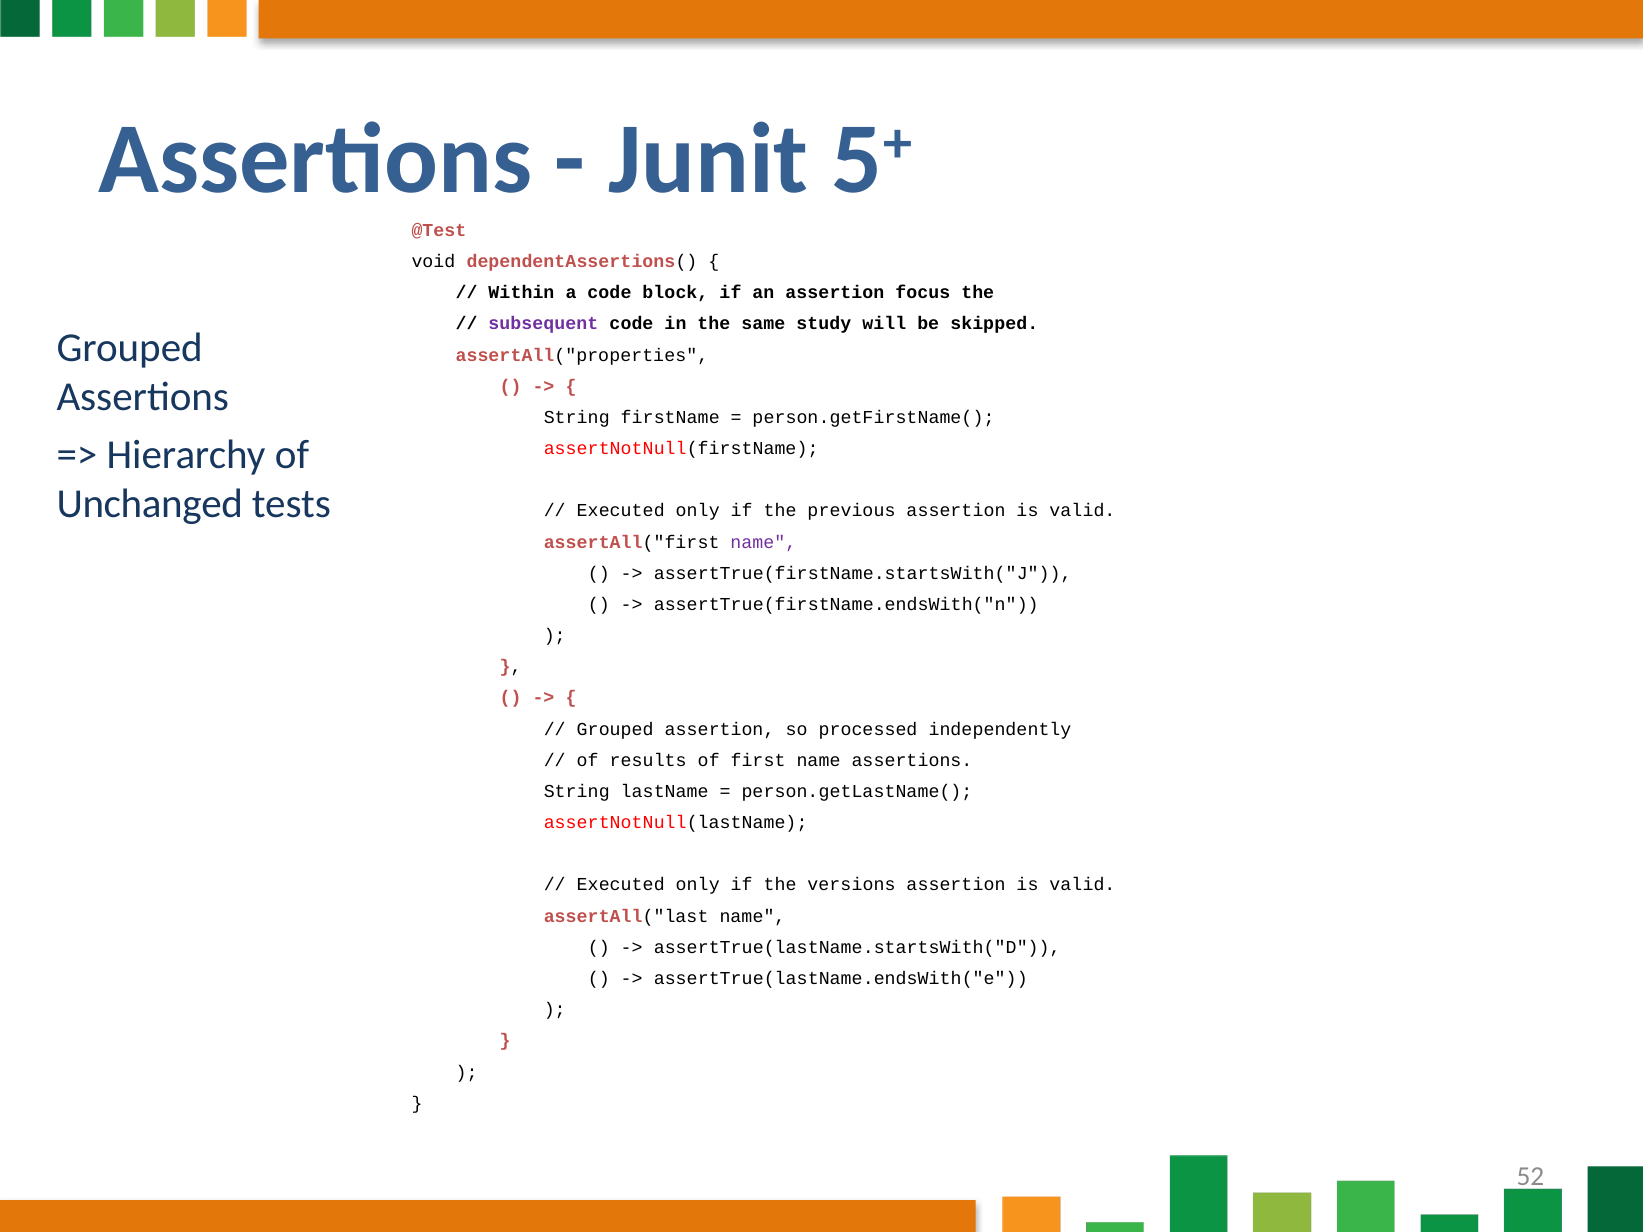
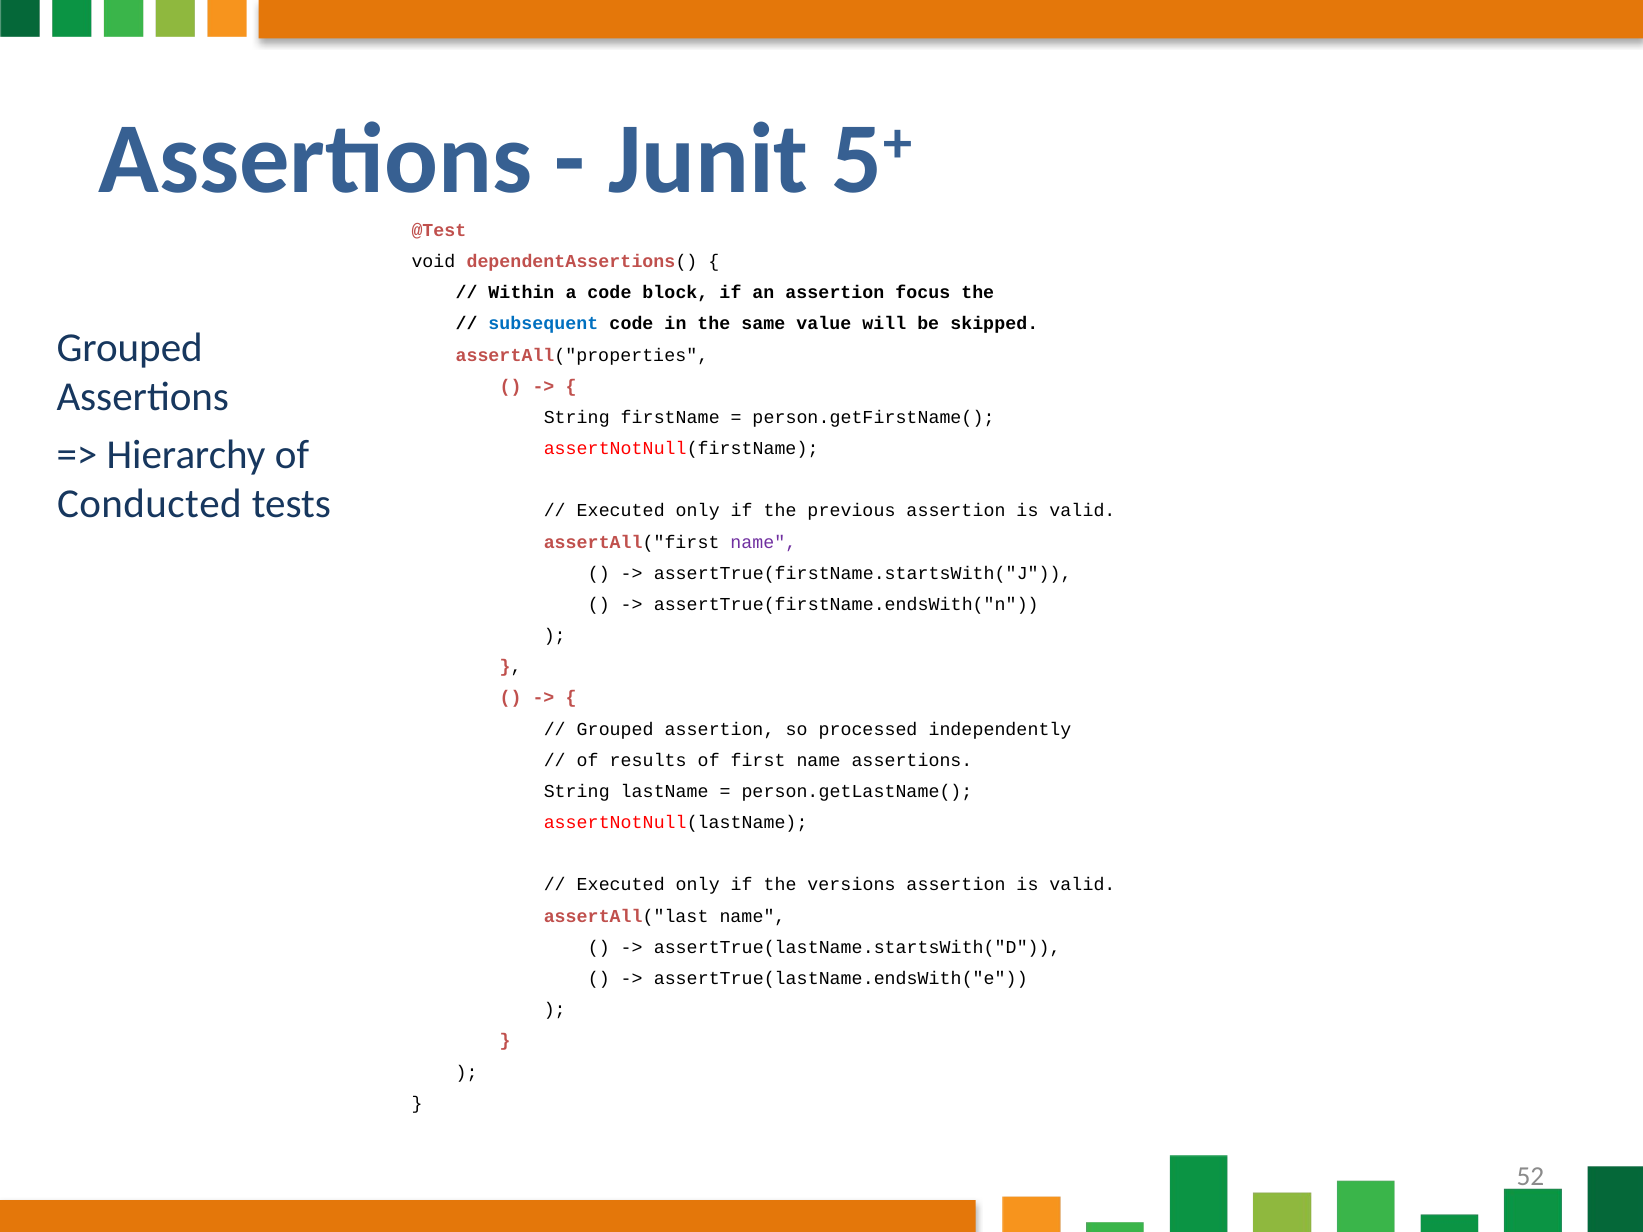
subsequent colour: purple -> blue (543, 324)
study: study -> value (824, 324)
Unchanged: Unchanged -> Conducted (149, 504)
